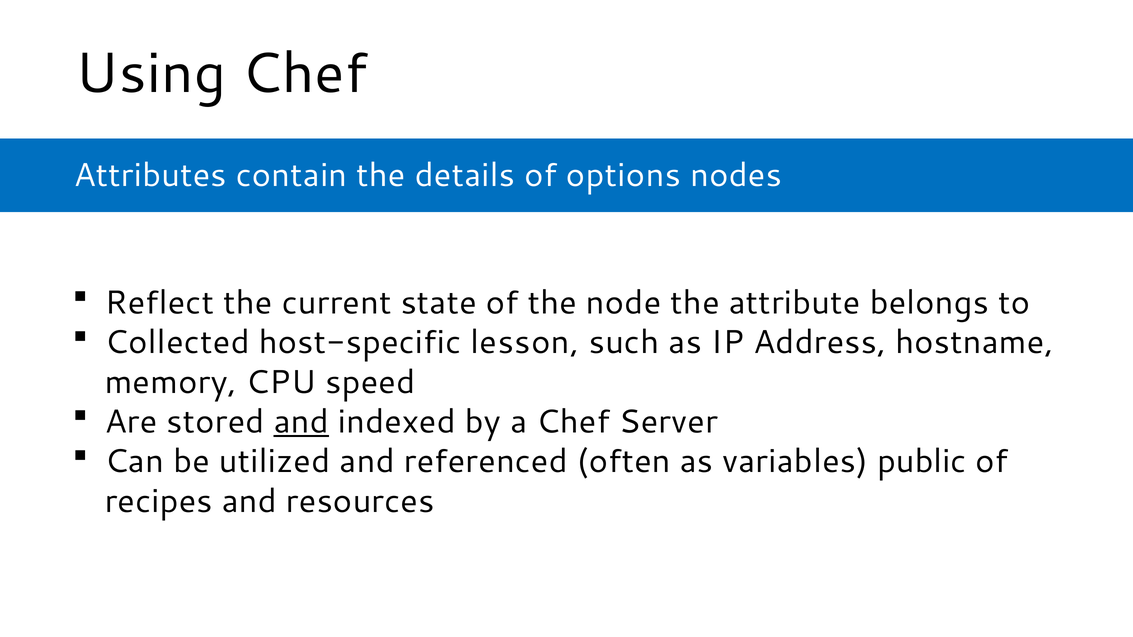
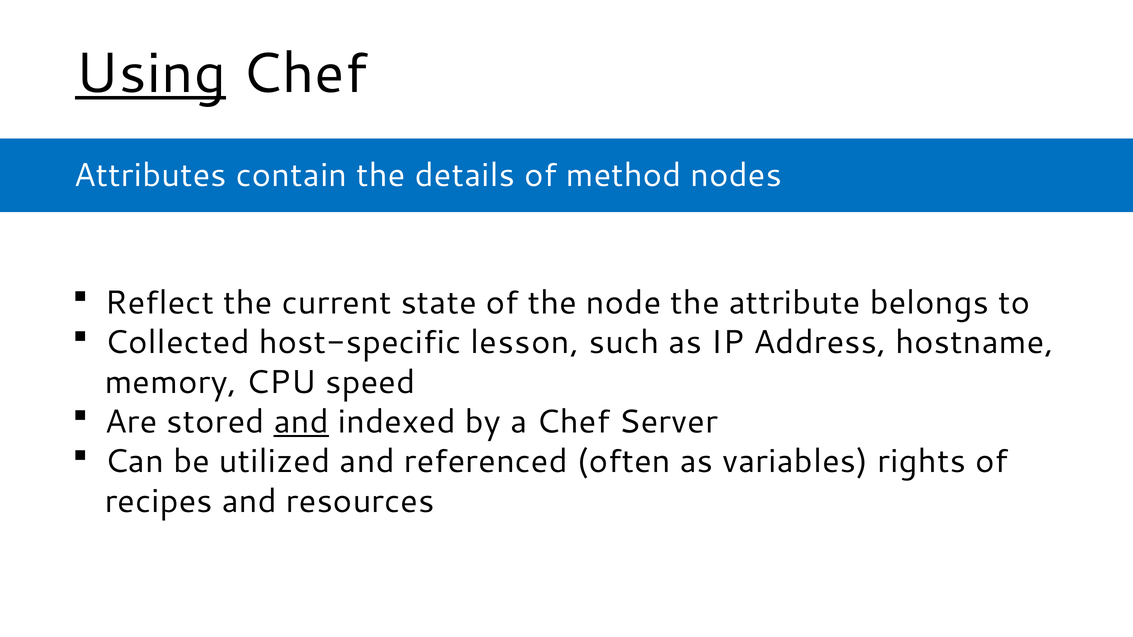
Using underline: none -> present (150, 74)
options: options -> method (624, 175)
public: public -> rights (922, 462)
